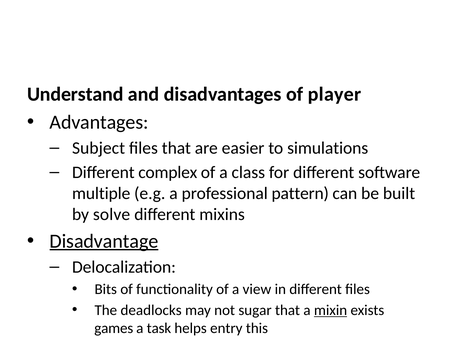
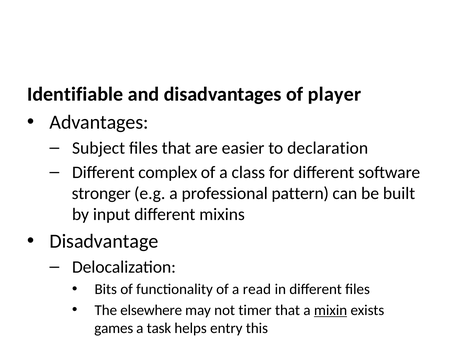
Understand: Understand -> Identifiable (75, 94)
simulations: simulations -> declaration (328, 148)
multiple: multiple -> stronger (101, 194)
solve: solve -> input (112, 215)
Disadvantage underline: present -> none (104, 241)
view: view -> read (257, 290)
deadlocks: deadlocks -> elsewhere (151, 311)
sugar: sugar -> timer (255, 311)
